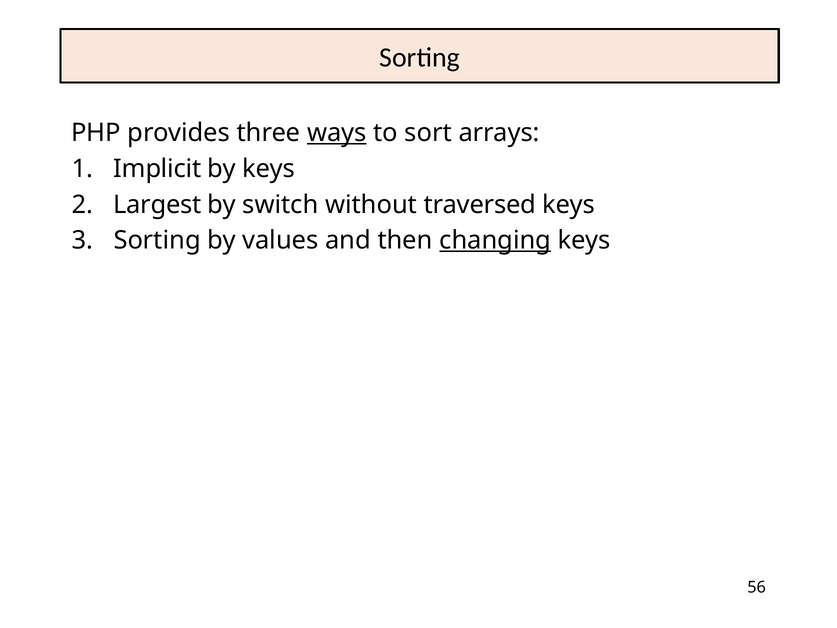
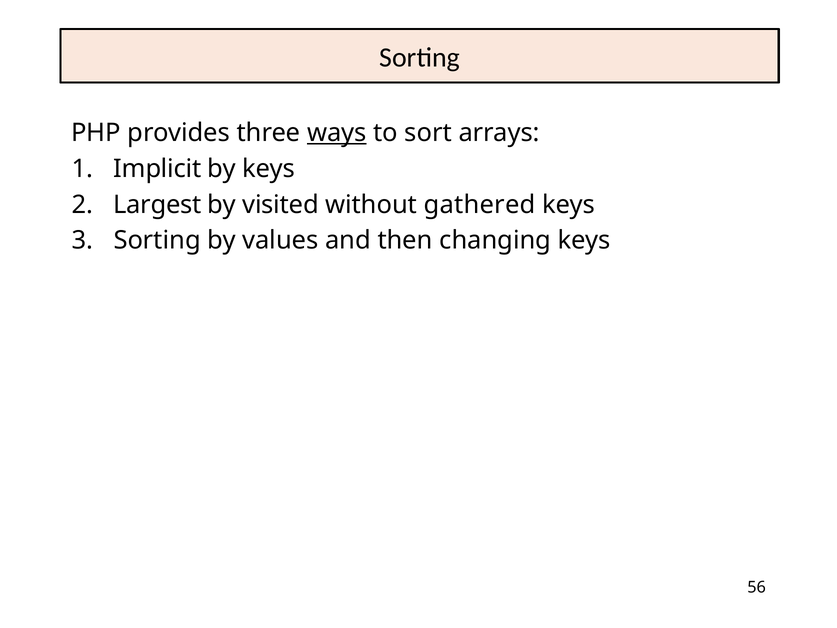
switch: switch -> visited (281, 205)
traversed: traversed -> gathered (480, 205)
changing underline: present -> none (495, 240)
